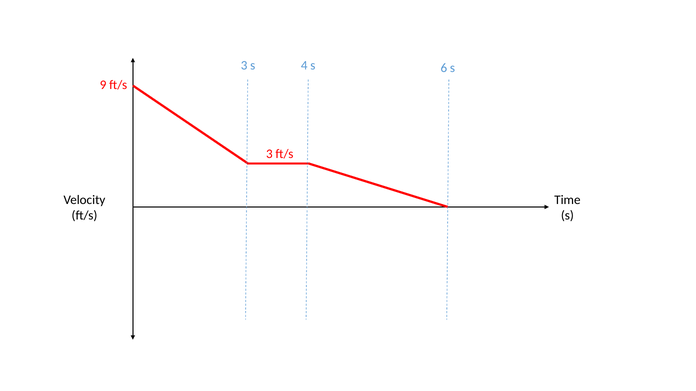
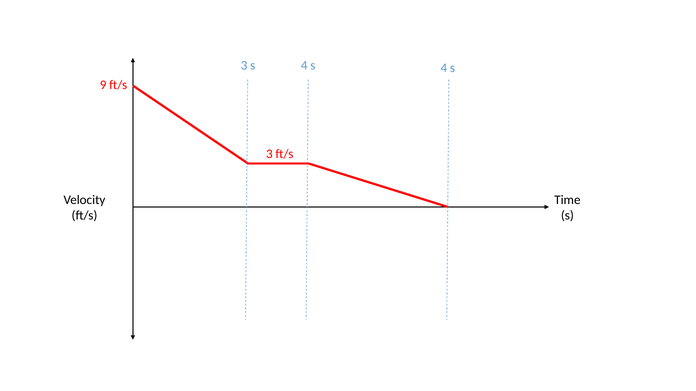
s 6: 6 -> 4 (444, 68)
